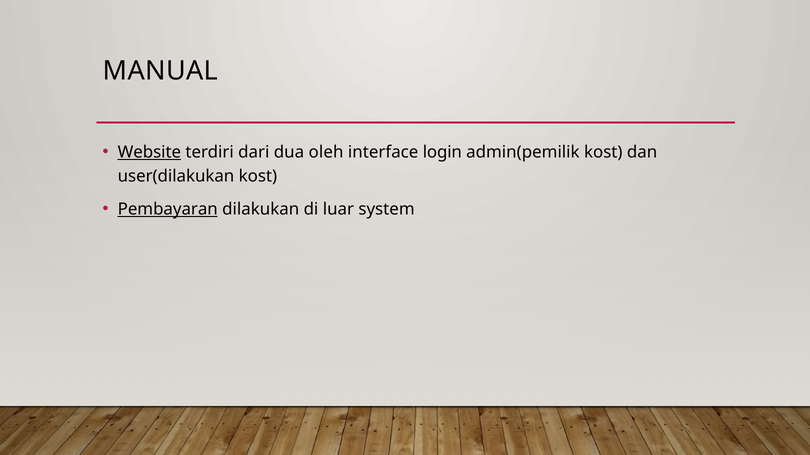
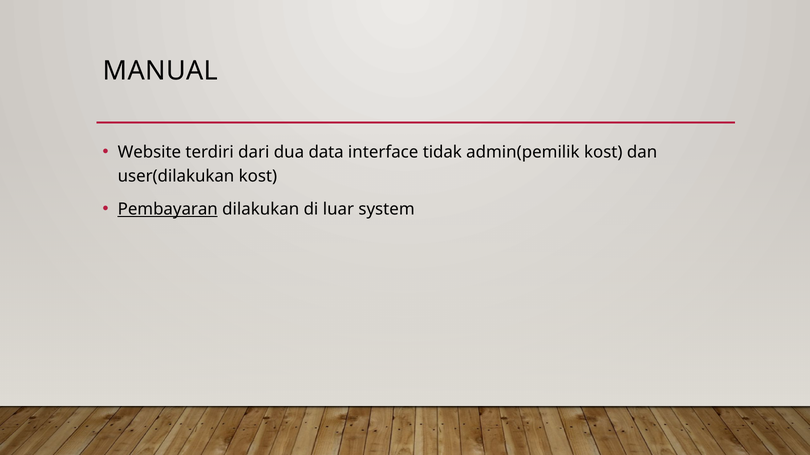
Website underline: present -> none (149, 152)
oleh: oleh -> data (326, 152)
login: login -> tidak (442, 152)
